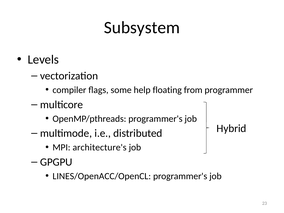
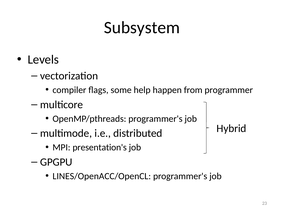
floating: floating -> happen (167, 90)
architecture's: architecture's -> presentation's (100, 147)
